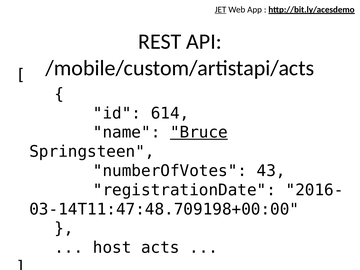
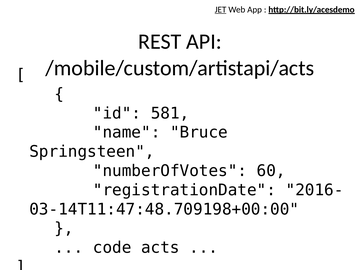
614: 614 -> 581 (170, 113)
Bruce underline: present -> none (199, 132)
43: 43 -> 60 (271, 171)
host: host -> code (112, 248)
